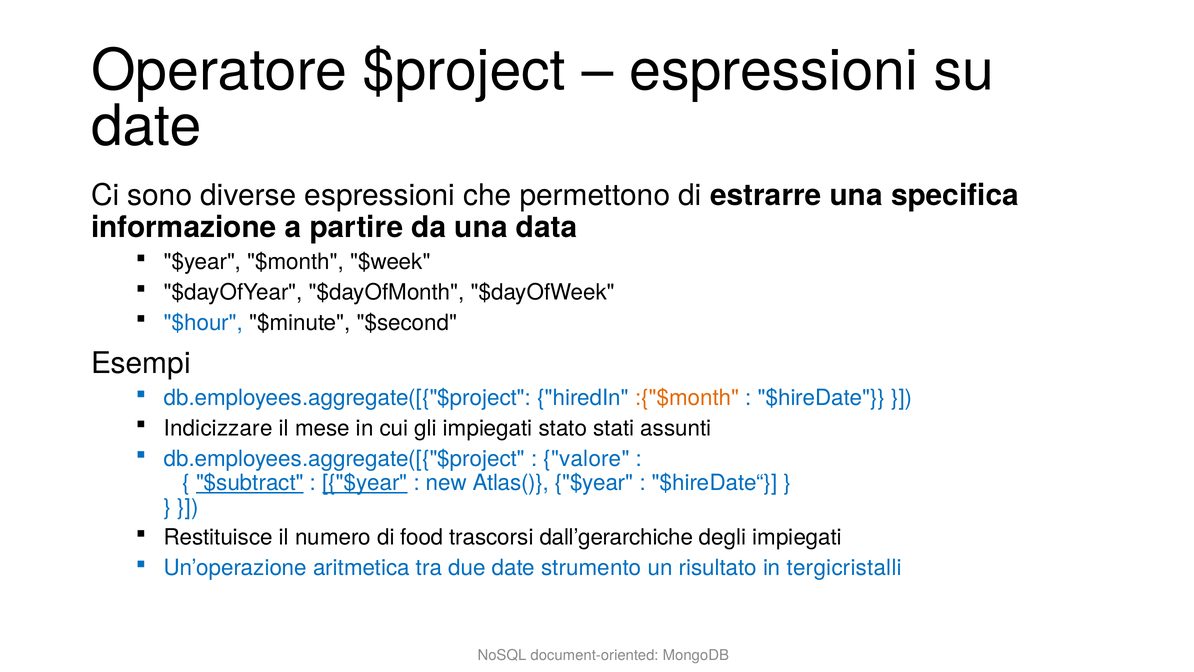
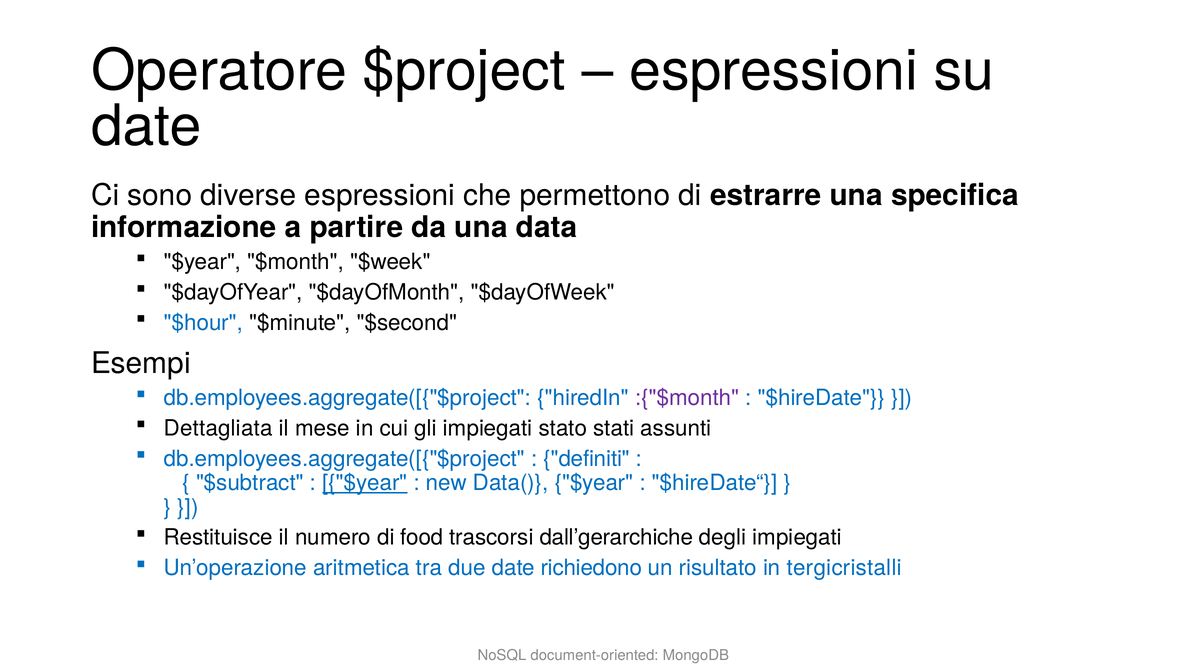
:{"$month colour: orange -> purple (687, 398)
Indicizzare: Indicizzare -> Dettagliata (218, 428)
valore: valore -> definiti (587, 459)
$subtract underline: present -> none (250, 483)
Atlas(: Atlas( -> Data( (511, 483)
strumento: strumento -> richiedono (591, 568)
